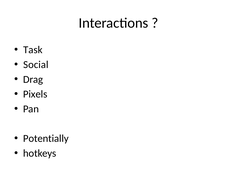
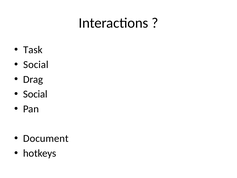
Pixels: Pixels -> Social (35, 94)
Potentially: Potentially -> Document (46, 138)
